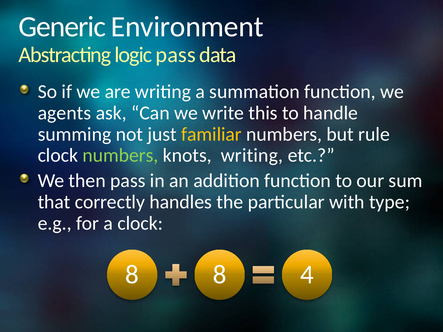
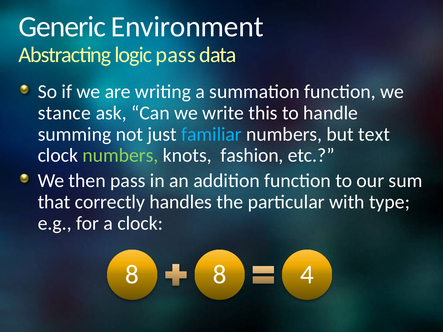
agents: agents -> stance (64, 113)
familiar colour: yellow -> light blue (212, 134)
rule: rule -> text (374, 134)
knots writing: writing -> fashion (252, 156)
